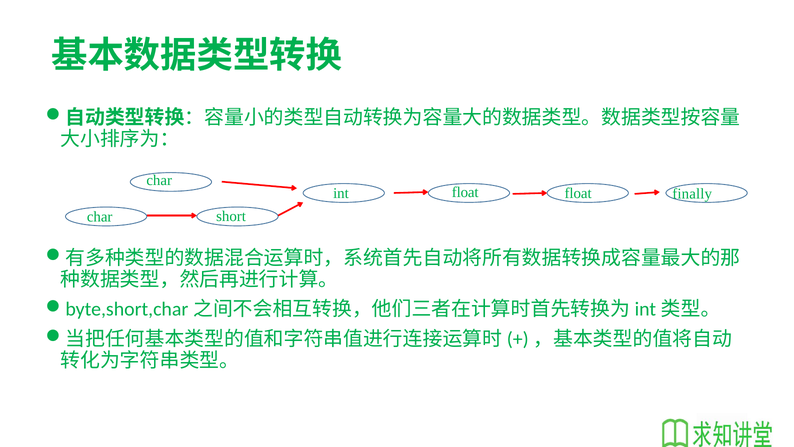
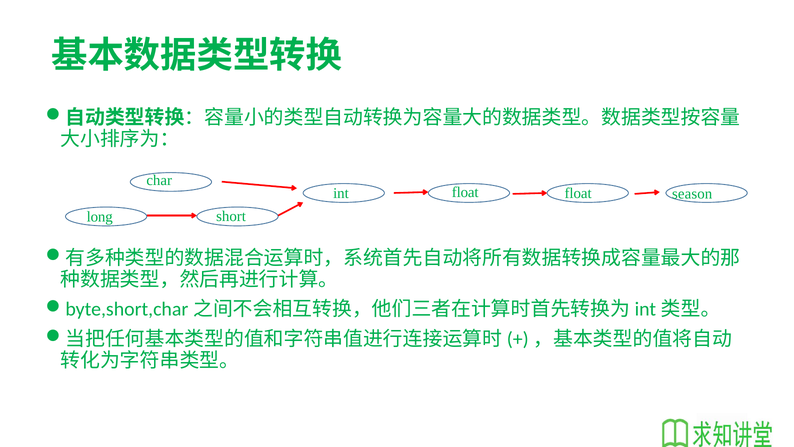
finally: finally -> season (692, 194)
char: char -> long (100, 216)
